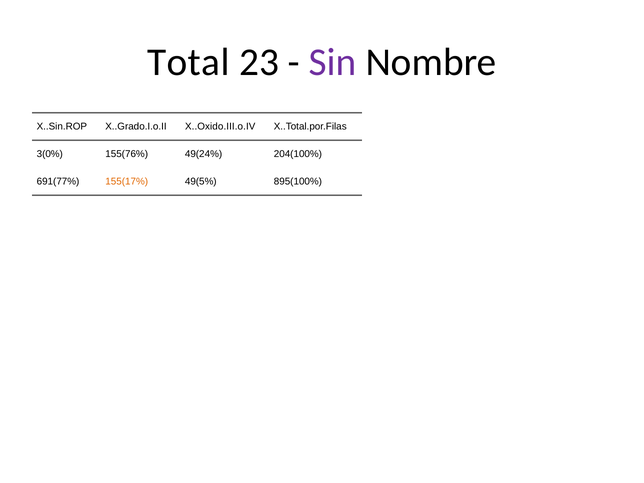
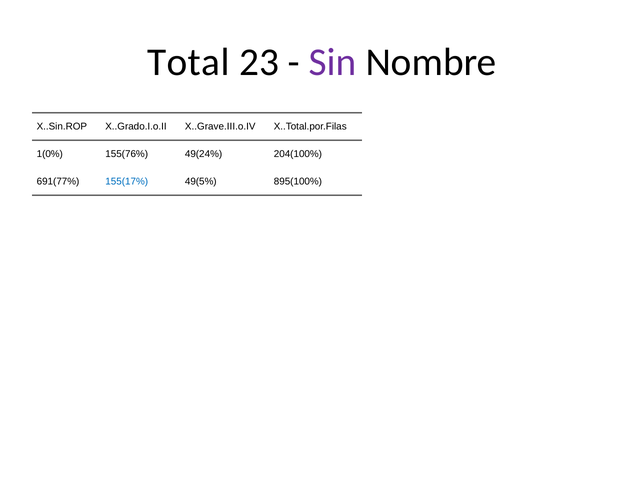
X..Oxido.III.o.IV: X..Oxido.III.o.IV -> X..Grave.III.o.IV (220, 127)
3(0%: 3(0% -> 1(0% (50, 154)
155(17% colour: orange -> blue (127, 182)
